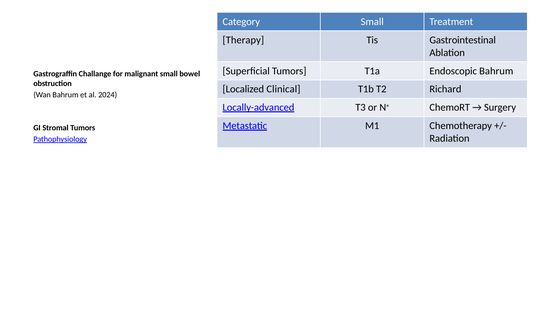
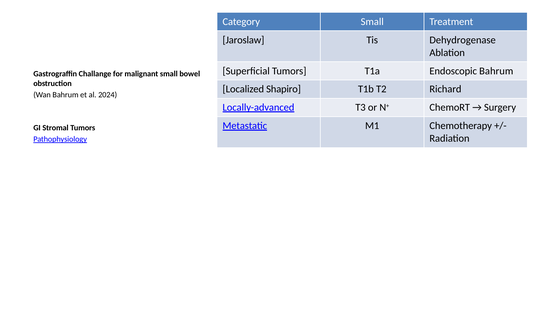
Therapy: Therapy -> Jaroslaw (243, 40)
Gastrointestinal: Gastrointestinal -> Dehydrogenase (463, 40)
Clinical: Clinical -> Shapiro (284, 89)
